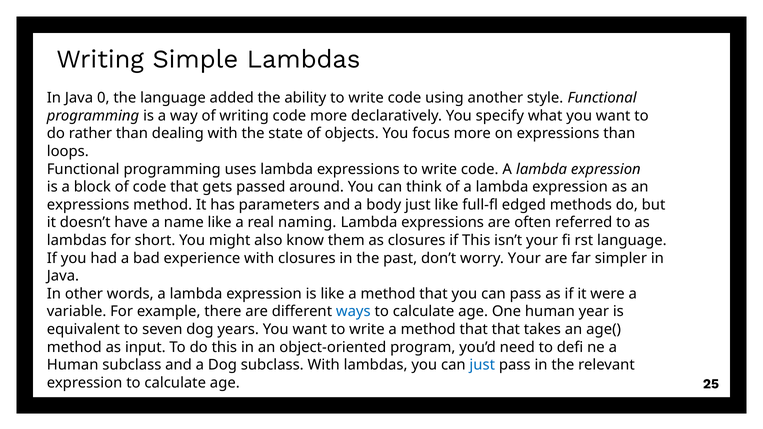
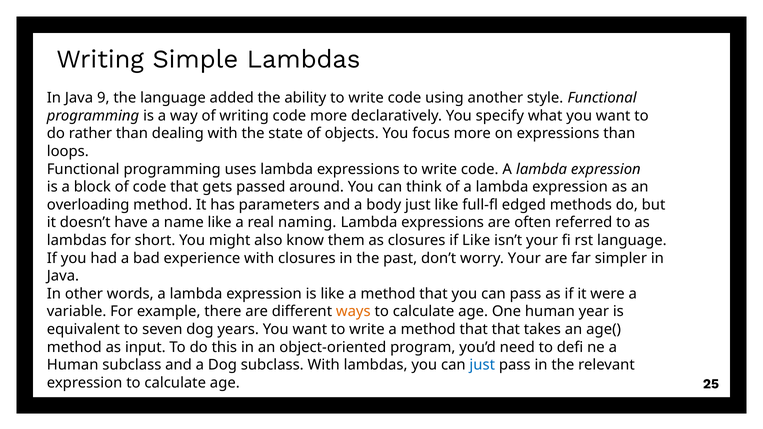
0: 0 -> 9 (103, 98)
expressions: expressions -> overloading (88, 205)
if This: This -> Like (476, 240)
ways colour: blue -> orange (353, 312)
